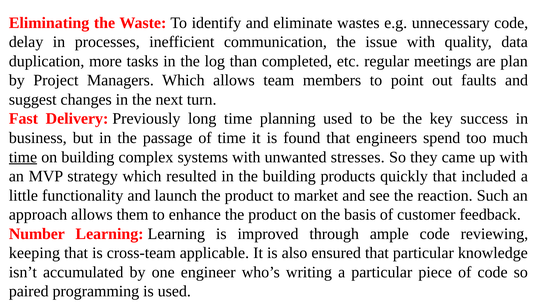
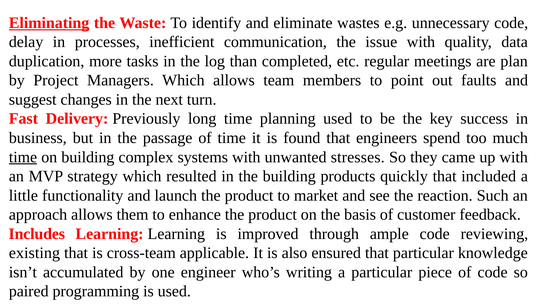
Eliminating underline: none -> present (49, 23)
Number: Number -> Includes (37, 234)
keeping: keeping -> existing (34, 253)
